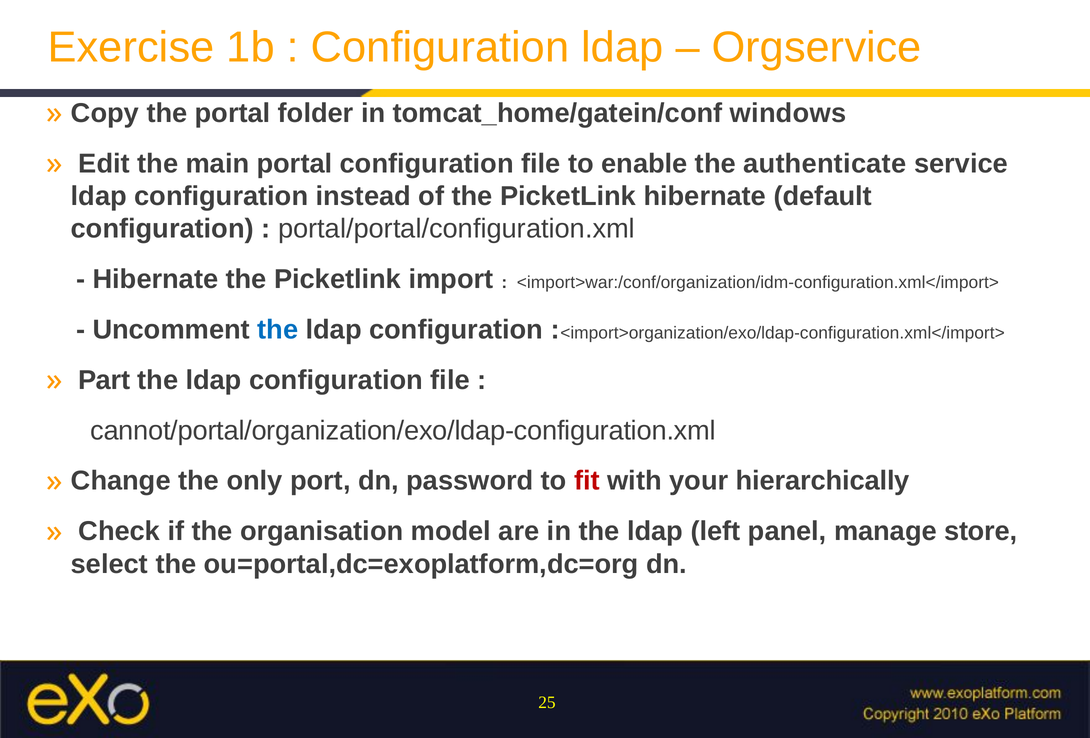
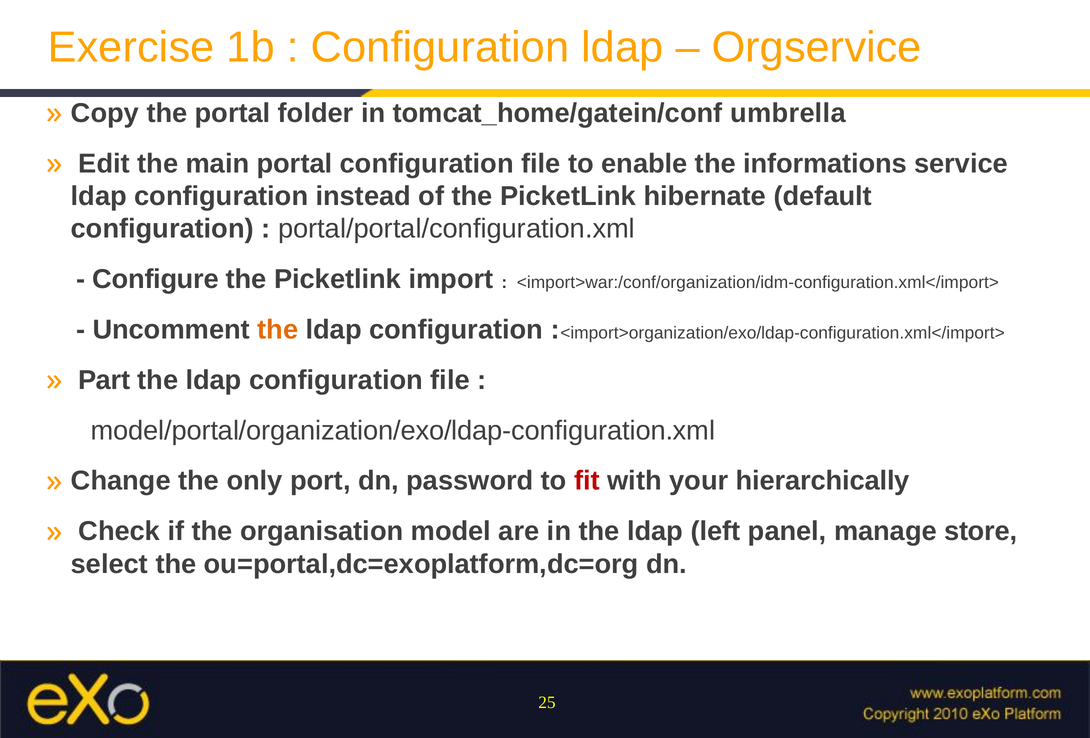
windows: windows -> umbrella (788, 113)
authenticate: authenticate -> informations (825, 164)
Hibernate: Hibernate -> Configure (156, 279)
the colour: blue -> orange (278, 330)
cannot/portal/organization/exo/ldap-configuration.xml: cannot/portal/organization/exo/ldap-configuration.xml -> model/portal/organization/exo/ldap-configuration.xml (403, 431)
